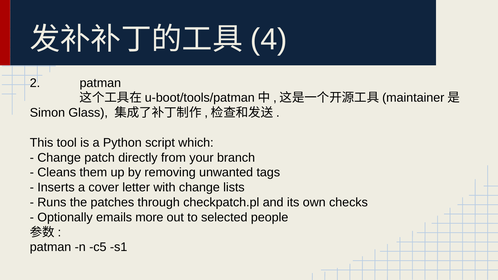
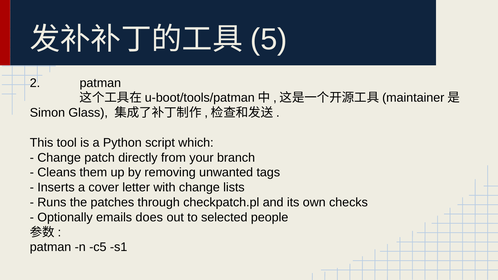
4: 4 -> 5 (269, 40)
more: more -> does (149, 217)
